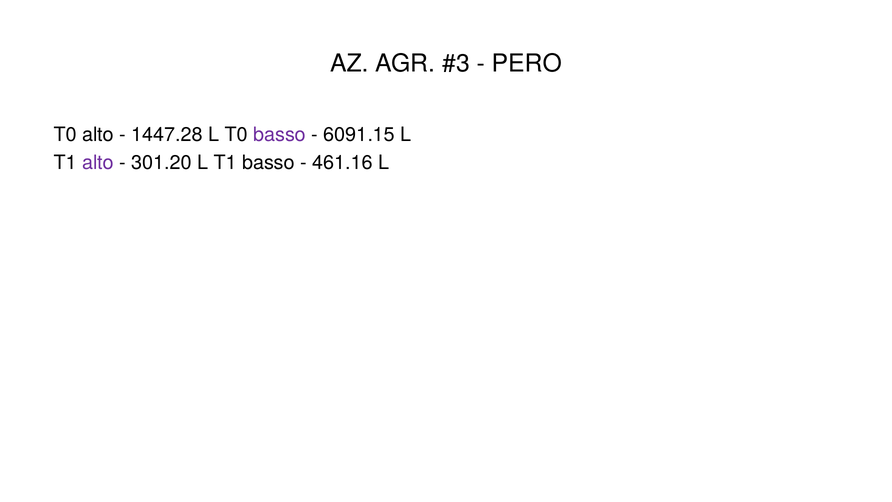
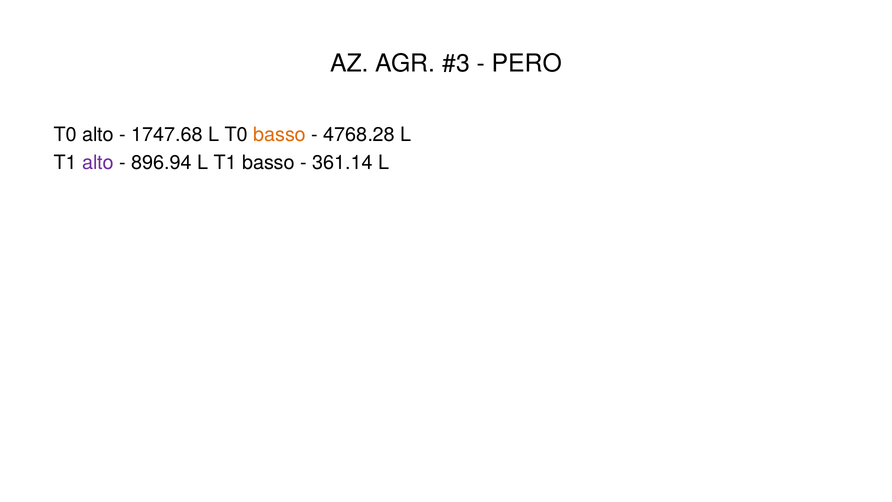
1447.28: 1447.28 -> 1747.68 (167, 135)
basso colour: purple -> orange (280, 135)
6091.15: 6091.15 -> 4768.28 (359, 135)
301.20: 301.20 -> 896.94 (161, 163)
461.16: 461.16 -> 361.14 (343, 163)
